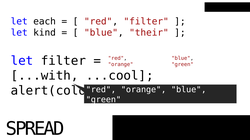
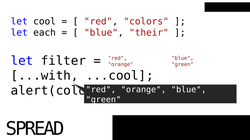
each: each -> cool (45, 21)
red filter: filter -> colors (146, 21)
kind: kind -> each (45, 33)
